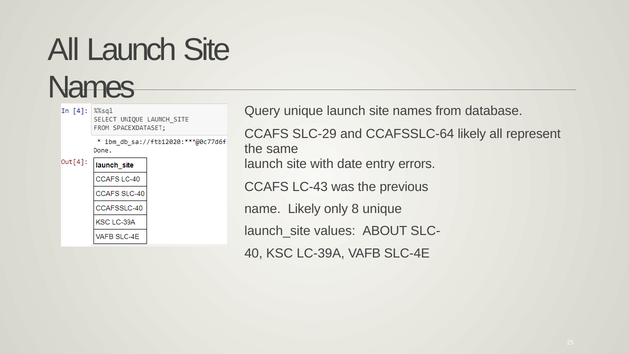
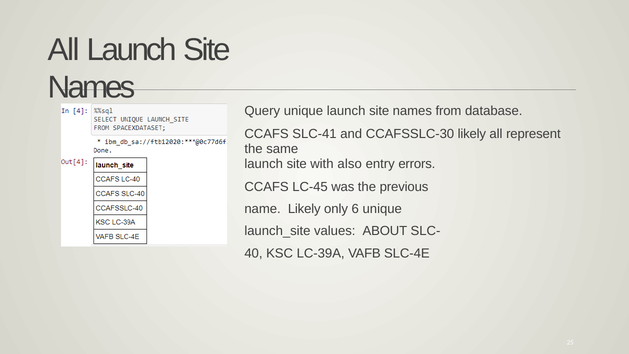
SLC-29: SLC-29 -> SLC-41 (314, 134)
CCAFSSLC-64: CCAFSSLC-64 -> CCAFSSLC-30 (410, 134)
date: date -> also (350, 164)
LC-43: LC-43 -> LC-45 (310, 187)
8: 8 -> 6 (355, 209)
